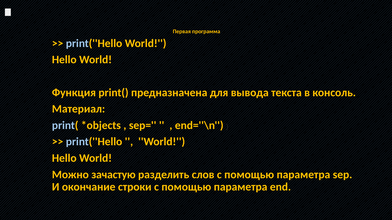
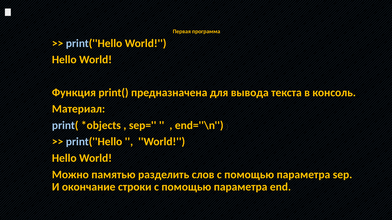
зачастую: зачастую -> памятью (113, 175)
